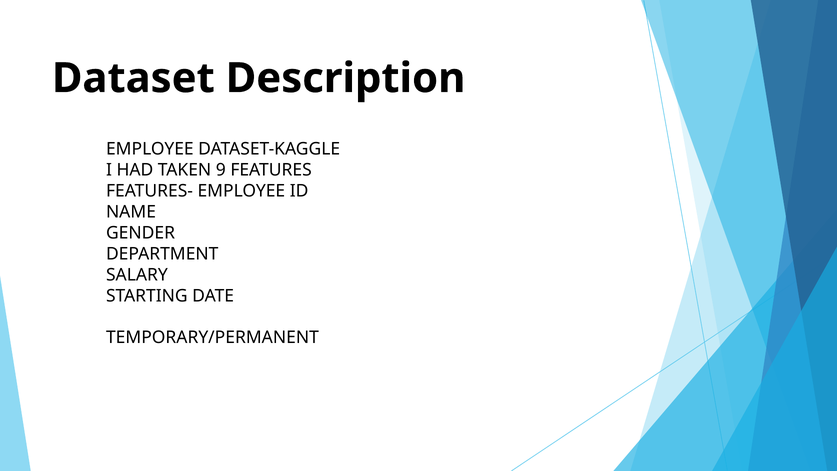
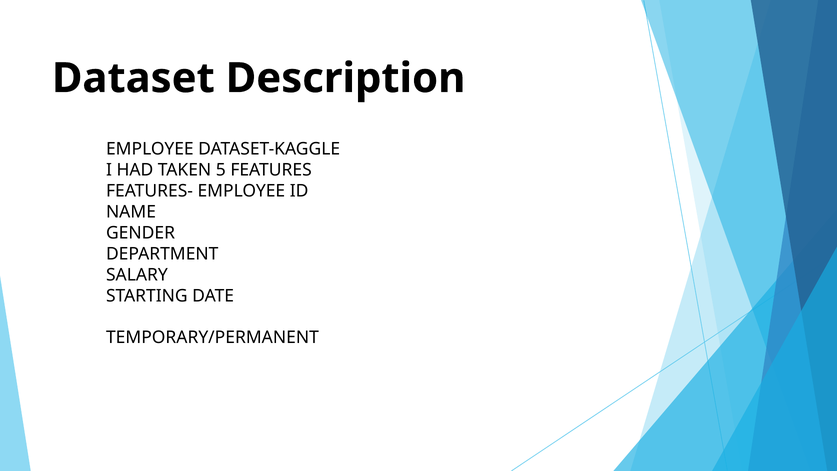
9: 9 -> 5 (221, 170)
